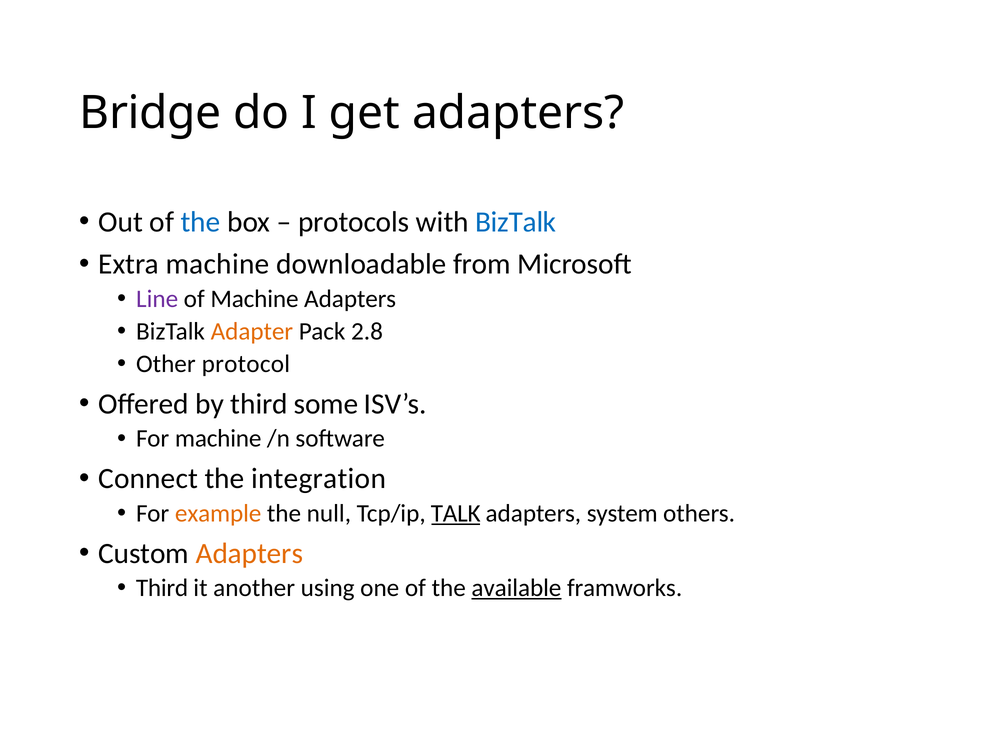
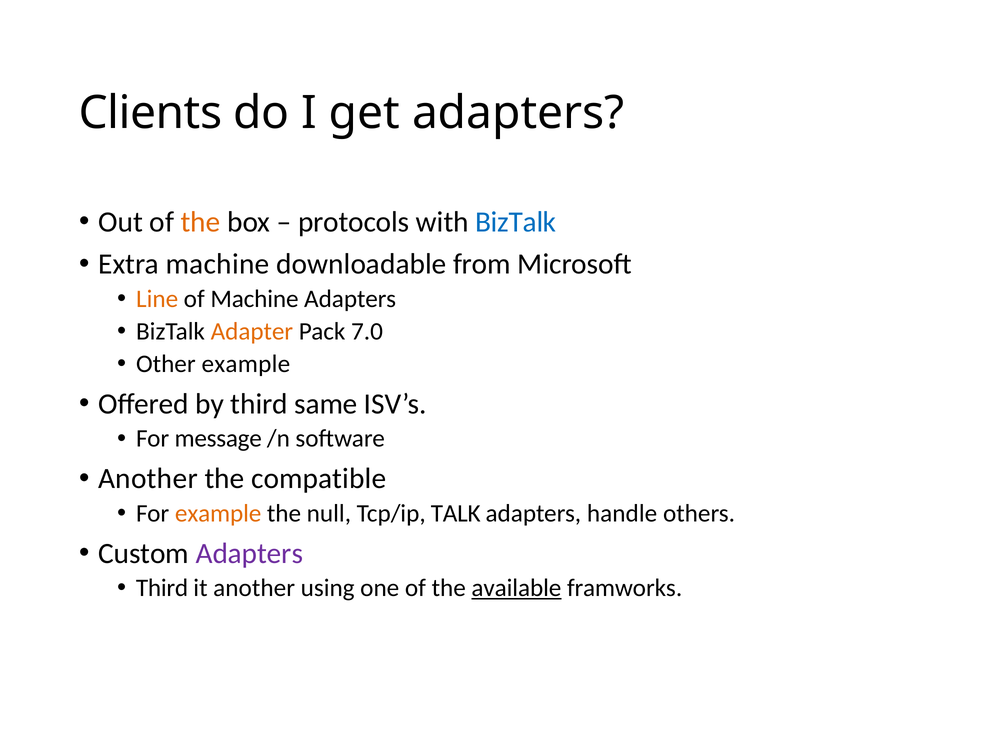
Bridge: Bridge -> Clients (150, 113)
the colour: blue -> orange (201, 222)
Line colour: purple -> orange (157, 299)
2.8: 2.8 -> 7.0 (367, 331)
Other protocol: protocol -> example (246, 364)
some: some -> same (326, 404)
For machine: machine -> message (218, 439)
Connect: Connect -> Another (148, 479)
integration: integration -> compatible (319, 479)
TALK underline: present -> none (456, 513)
system: system -> handle (622, 513)
Adapters colour: orange -> purple (249, 553)
